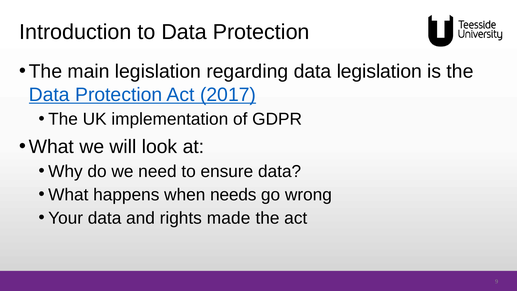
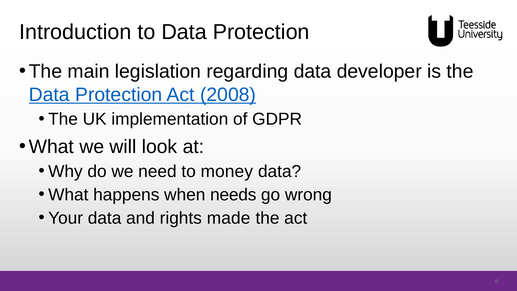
data legislation: legislation -> developer (379, 71)
2017: 2017 -> 2008 (228, 95)
ensure: ensure -> money (227, 171)
